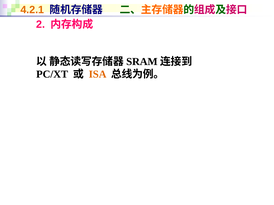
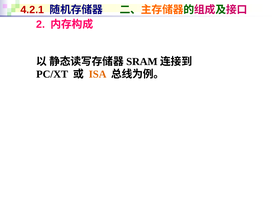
4.2.1 colour: orange -> red (32, 10)
